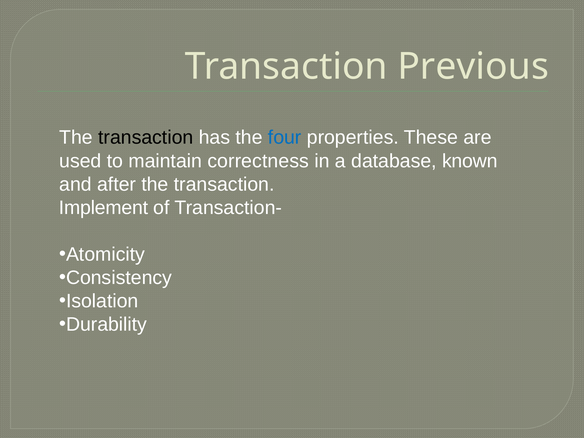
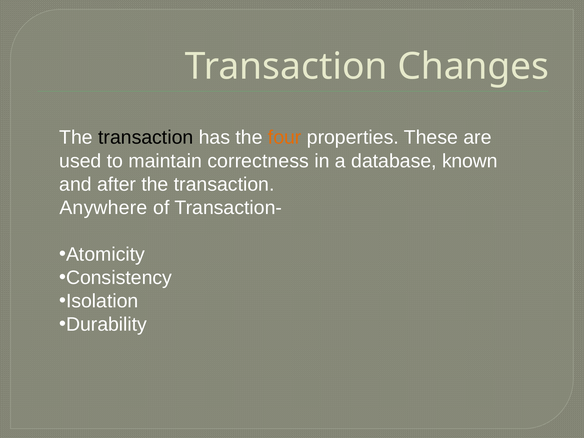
Previous: Previous -> Changes (473, 66)
four colour: blue -> orange (285, 138)
Implement: Implement -> Anywhere (103, 208)
